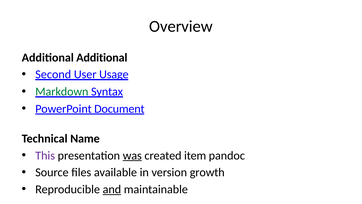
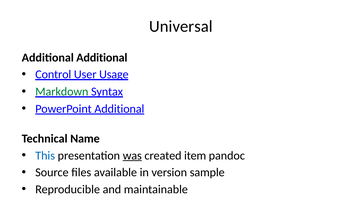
Overview: Overview -> Universal (181, 26)
Second: Second -> Control (53, 74)
PowerPoint Document: Document -> Additional (119, 109)
This colour: purple -> blue (45, 155)
growth: growth -> sample (207, 172)
and underline: present -> none (112, 189)
